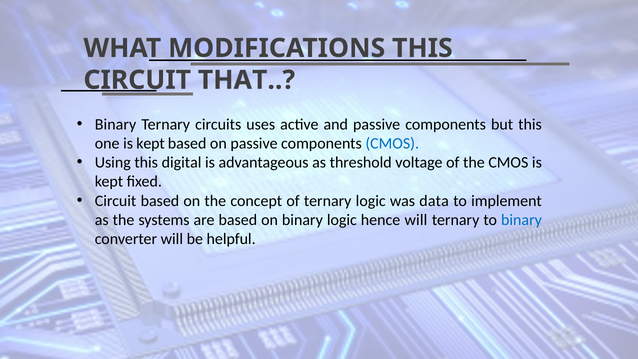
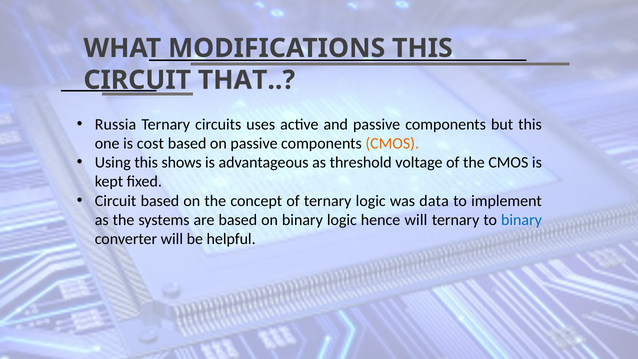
Binary: Binary -> Russia (115, 124)
one is kept: kept -> cost (150, 143)
CMOS colour: blue -> orange (392, 143)
digital: digital -> shows (182, 162)
